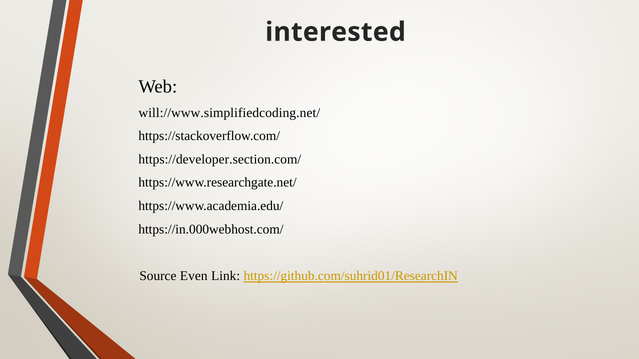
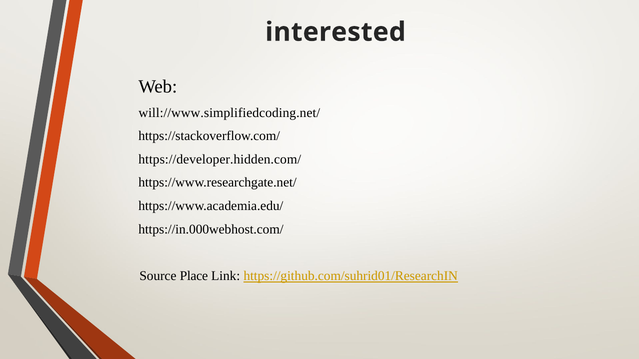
https://developer.section.com/: https://developer.section.com/ -> https://developer.hidden.com/ (220, 159)
Even: Even -> Place (194, 276)
